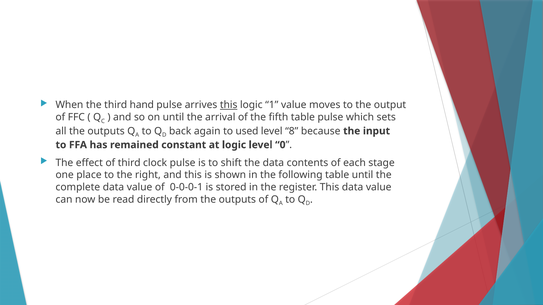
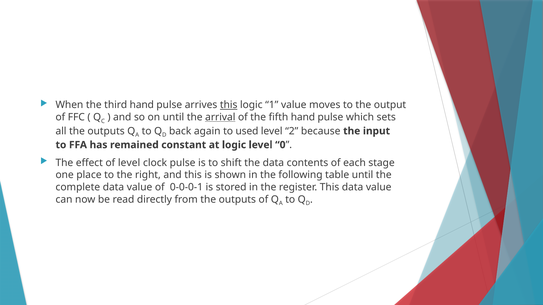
arrival underline: none -> present (220, 117)
fifth table: table -> hand (303, 117)
8: 8 -> 2 (292, 131)
of third: third -> level (129, 163)
